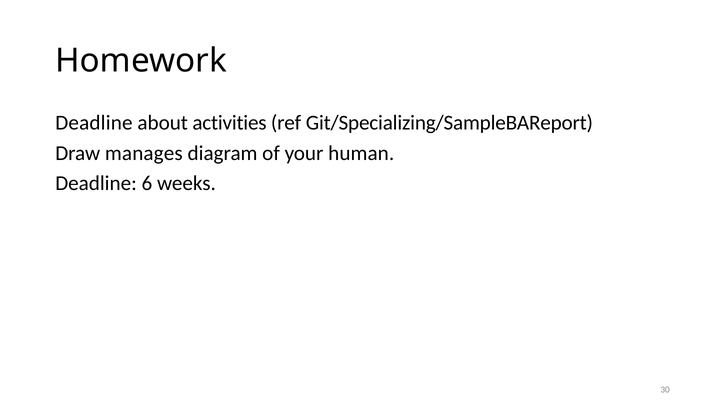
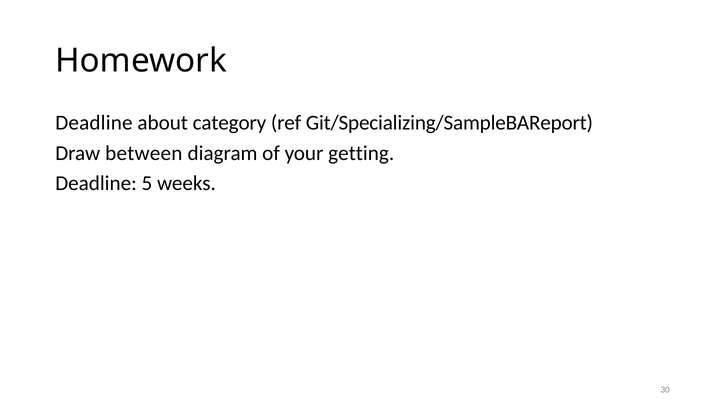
activities: activities -> category (229, 123)
manages: manages -> between (144, 153)
human: human -> getting (361, 153)
6: 6 -> 5 (147, 183)
